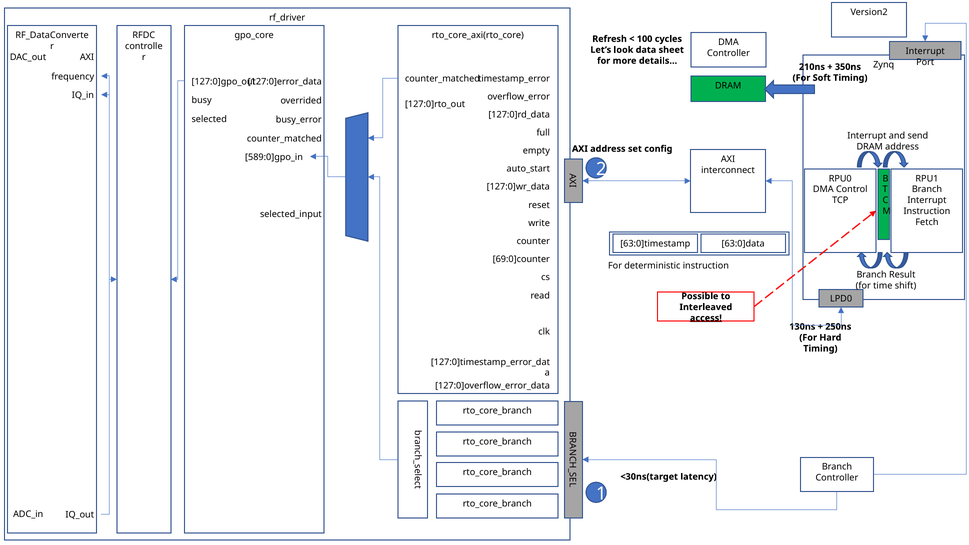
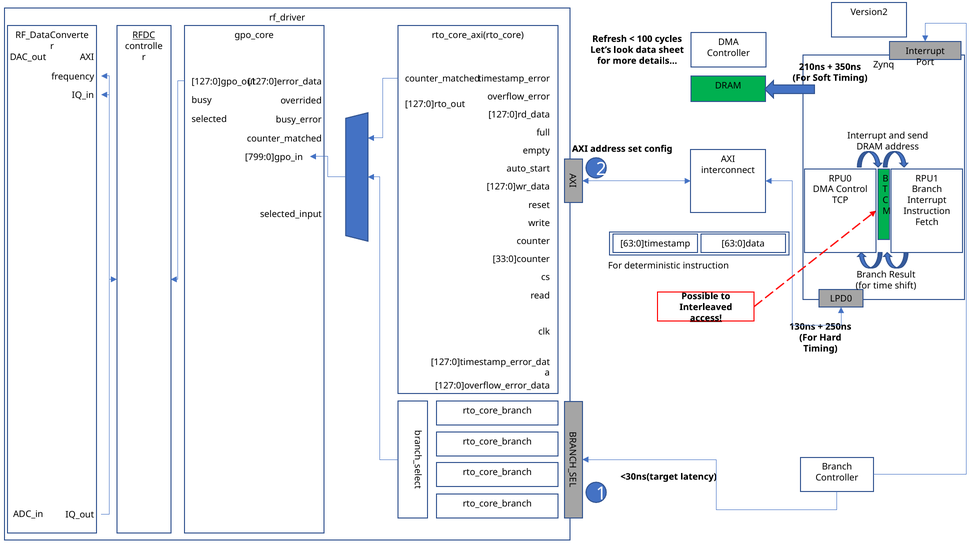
RFDC underline: none -> present (144, 35)
589:0]gpo_in: 589:0]gpo_in -> 799:0]gpo_in (274, 157)
69:0]counter: 69:0]counter -> 33:0]counter (521, 259)
